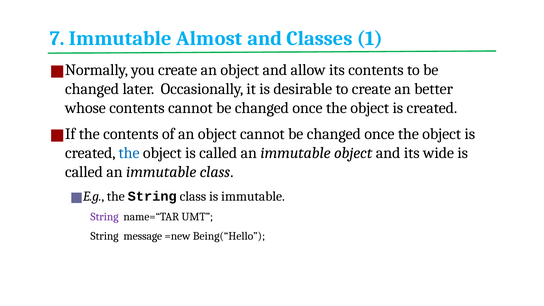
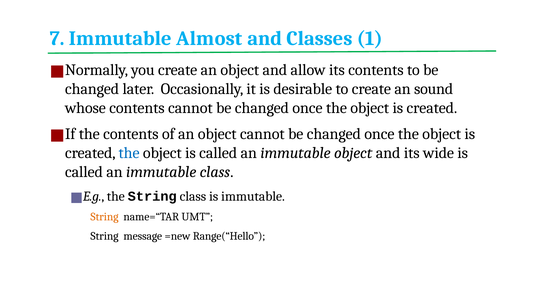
better: better -> sound (434, 89)
String colour: purple -> orange (104, 217)
Being(“Hello: Being(“Hello -> Range(“Hello (229, 236)
